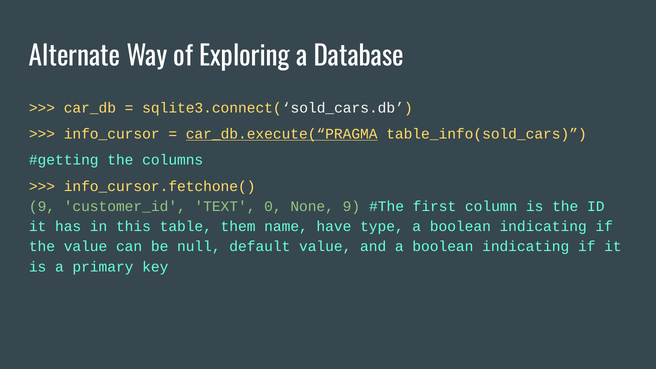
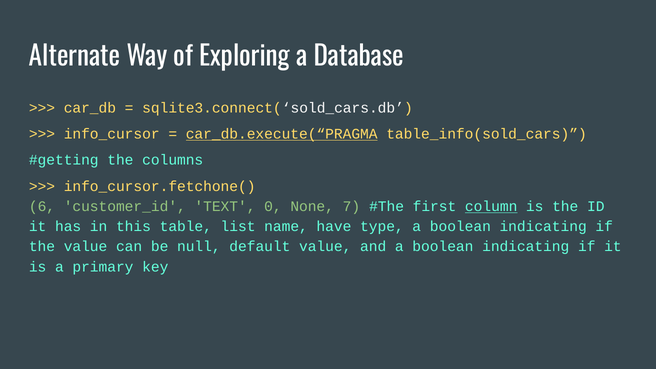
9: 9 -> 6 (42, 206)
None 9: 9 -> 7 (351, 206)
column underline: none -> present (491, 206)
them: them -> list (238, 227)
